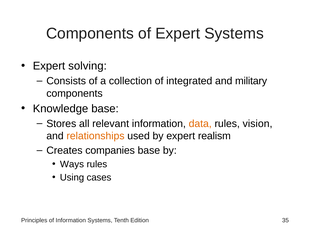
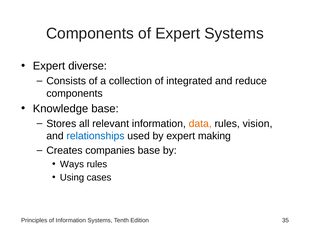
solving: solving -> diverse (88, 66)
military: military -> reduce (251, 81)
relationships colour: orange -> blue (95, 136)
realism: realism -> making (214, 136)
